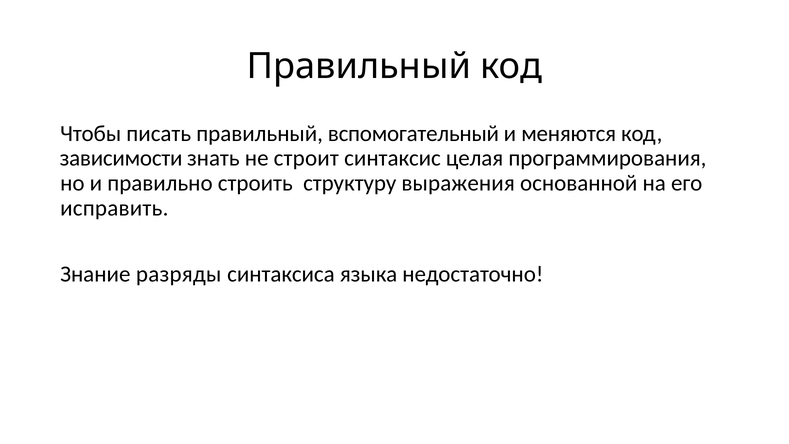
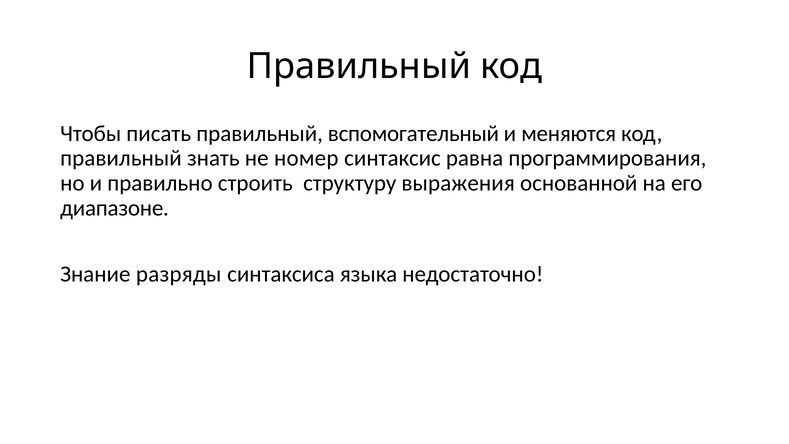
зависимости: зависимости -> правильный (121, 158)
строит: строит -> номер (306, 158)
целая: целая -> равна (475, 158)
исправить: исправить -> диапазоне (115, 208)
